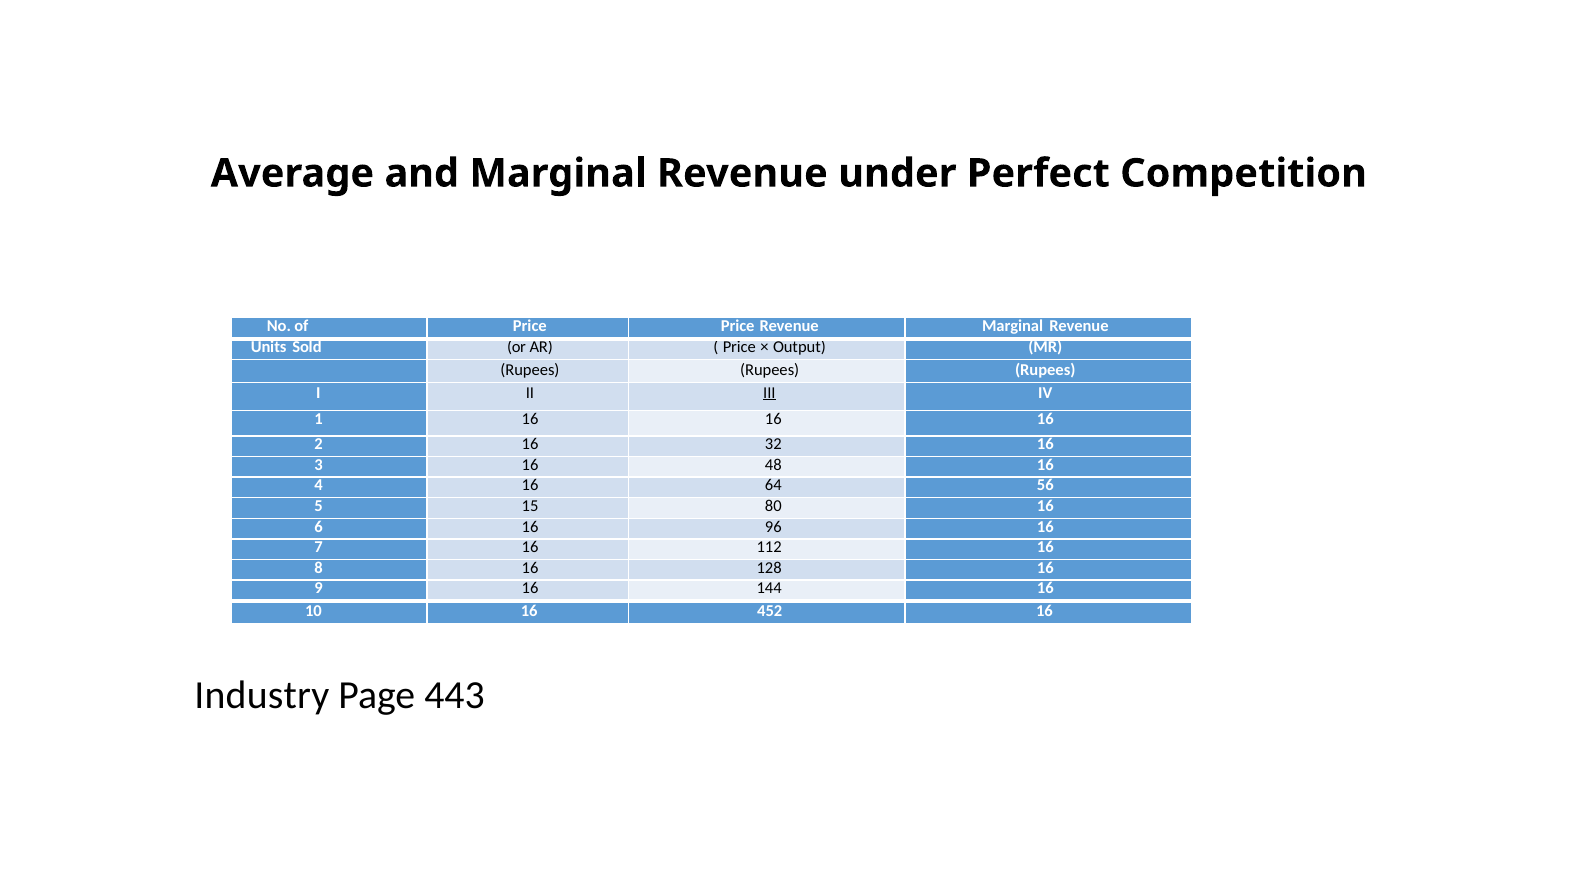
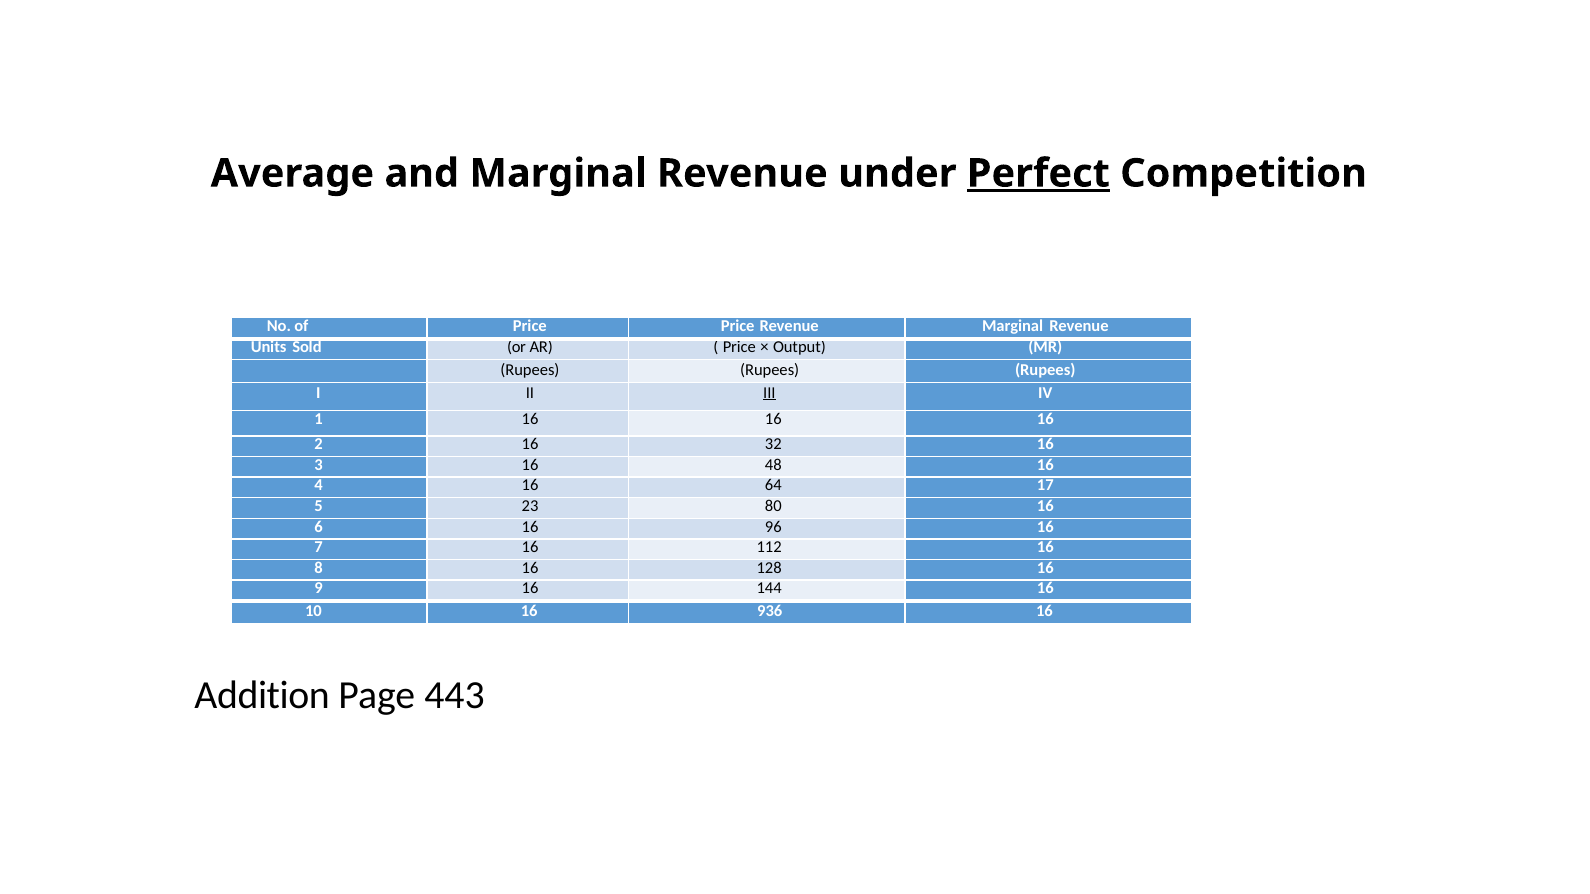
Perfect underline: none -> present (1038, 174)
56: 56 -> 17 (1045, 486)
15: 15 -> 23 (530, 506)
452: 452 -> 936 (770, 611)
Industry: Industry -> Addition (262, 696)
